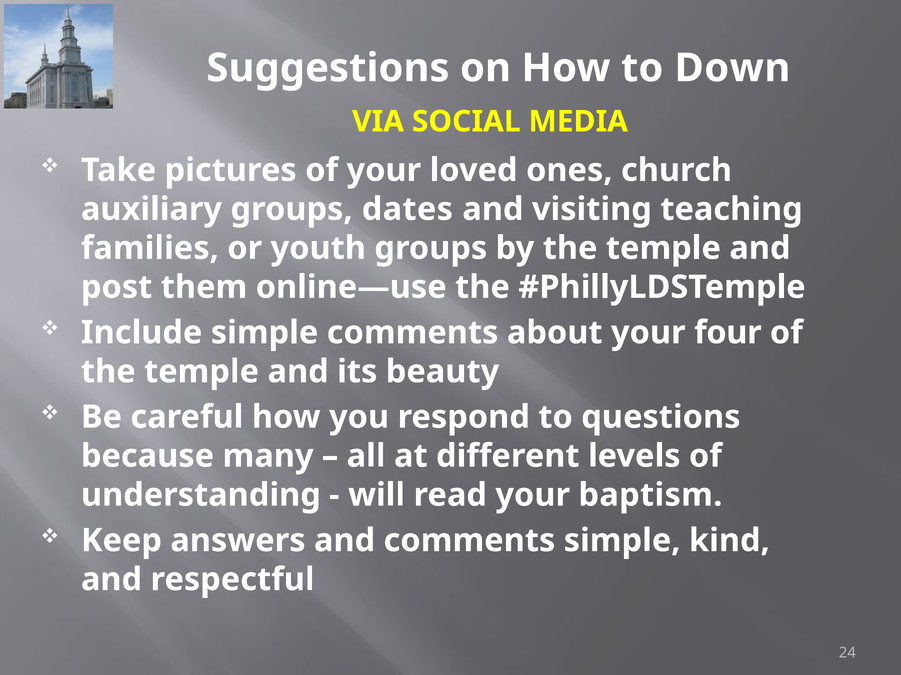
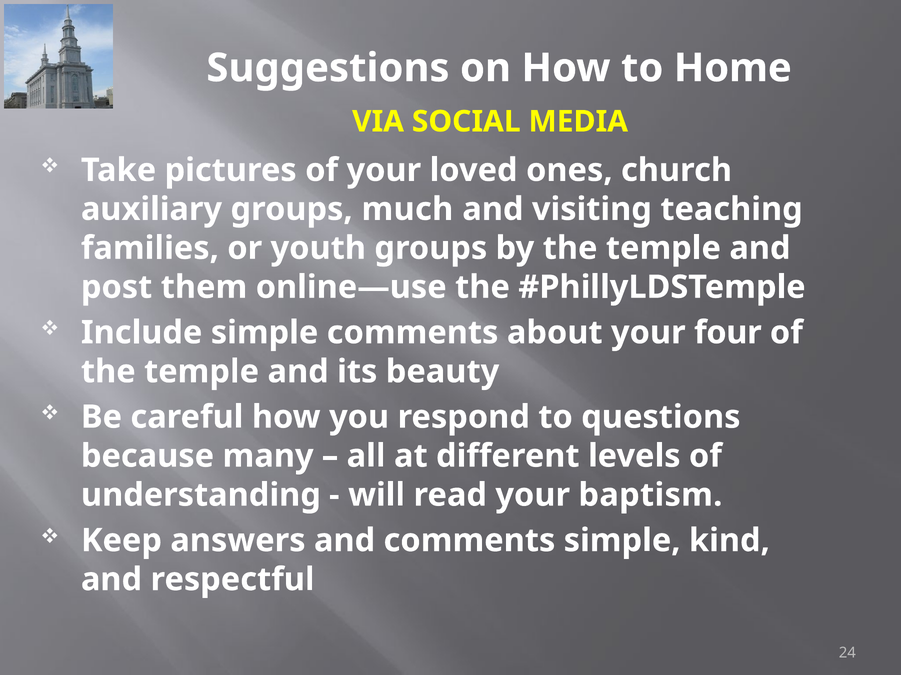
Down: Down -> Home (733, 68)
dates: dates -> much (407, 209)
